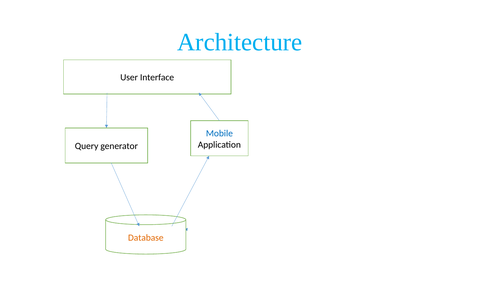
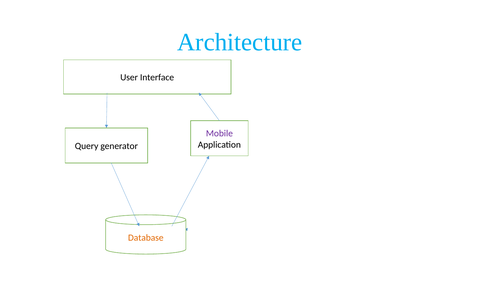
Mobile colour: blue -> purple (219, 133)
